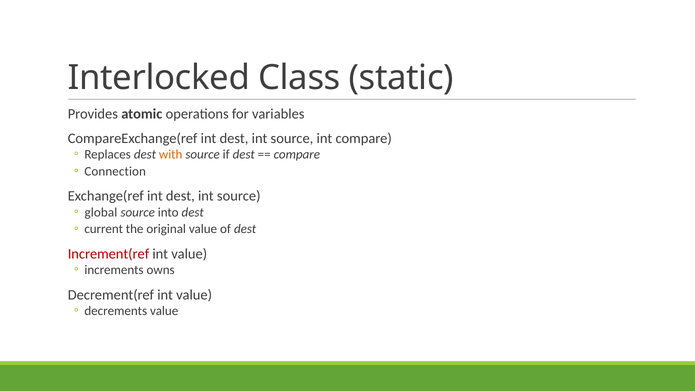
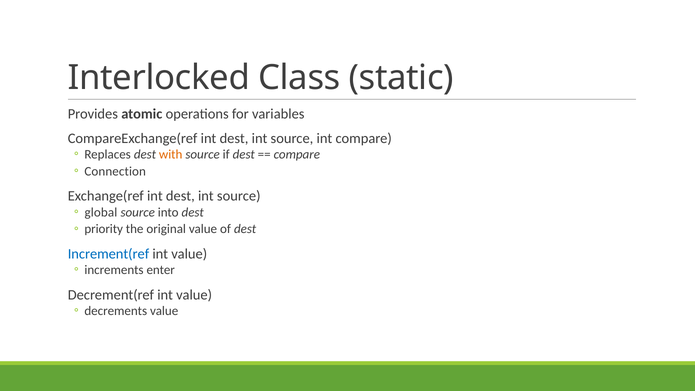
current: current -> priority (104, 229)
Increment(ref colour: red -> blue (108, 254)
owns: owns -> enter (161, 270)
